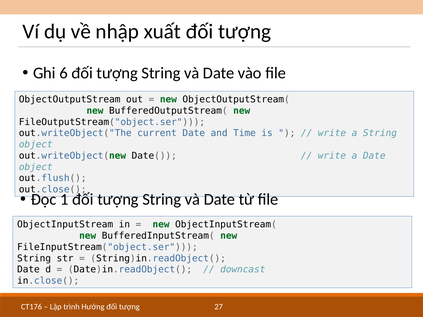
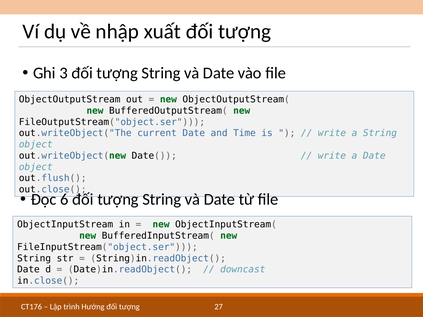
6: 6 -> 3 (64, 73)
1: 1 -> 6 (64, 200)
